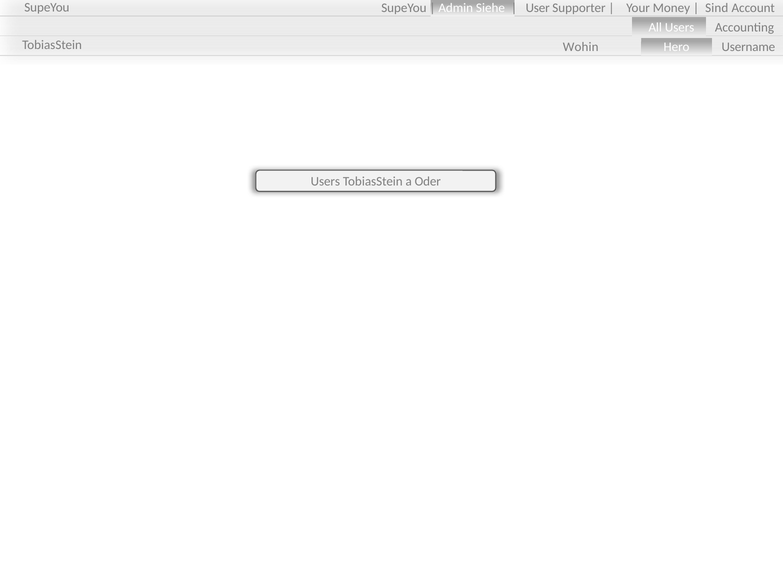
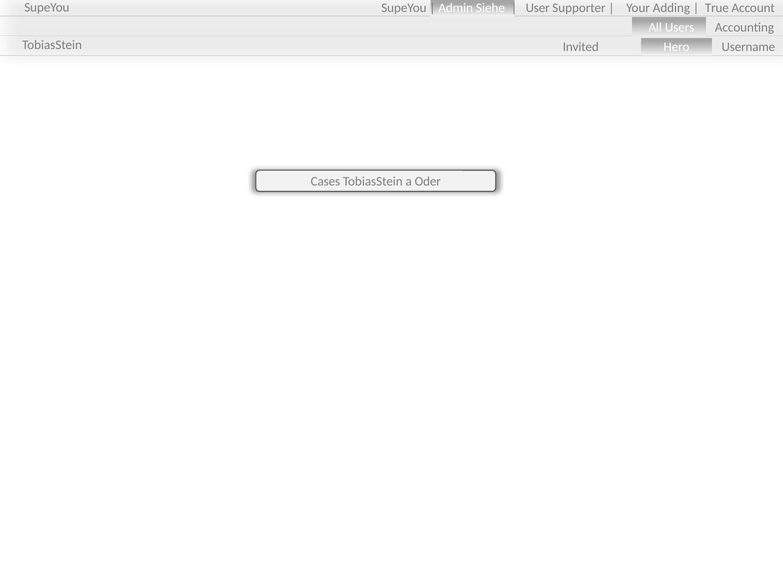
Money: Money -> Adding (671, 8)
Sind: Sind -> True (717, 8)
Wohin: Wohin -> Invited (581, 47)
Users: Users -> Cases (325, 182)
